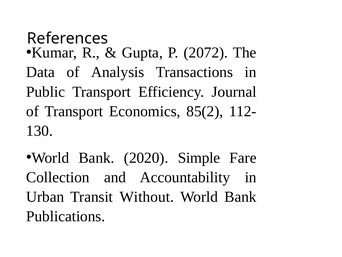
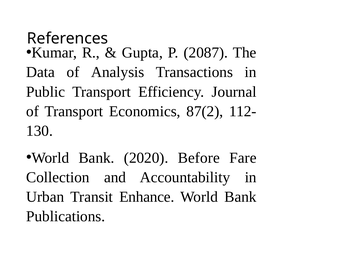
2072: 2072 -> 2087 (206, 53)
85(2: 85(2 -> 87(2 (205, 111)
Simple: Simple -> Before (199, 157)
Without: Without -> Enhance (147, 196)
